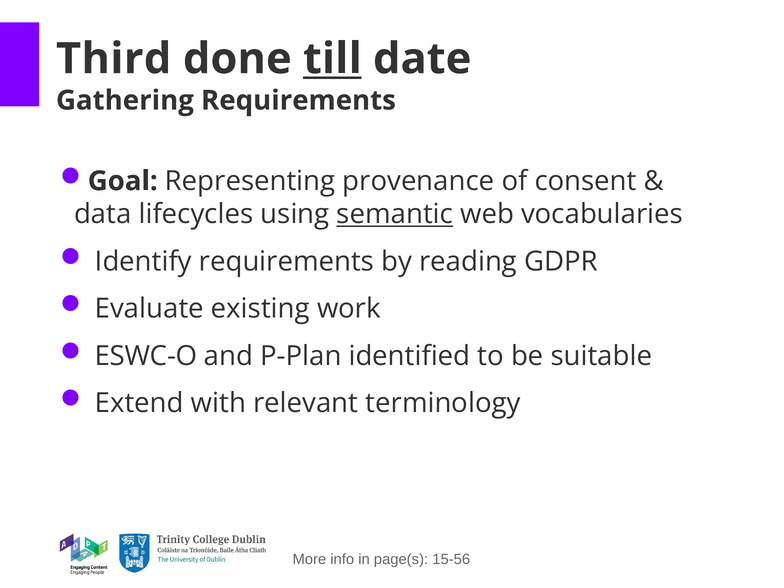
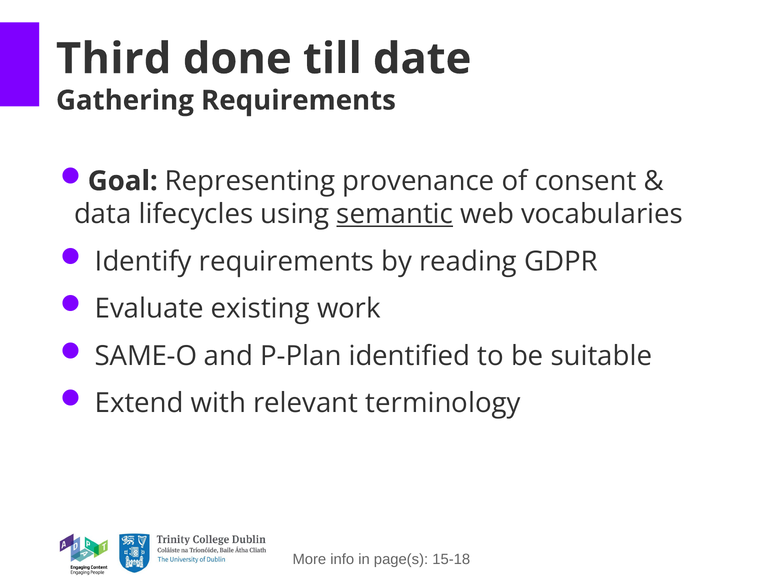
till underline: present -> none (332, 59)
ESWC-O: ESWC-O -> SAME-O (146, 356)
15-56: 15-56 -> 15-18 (451, 559)
